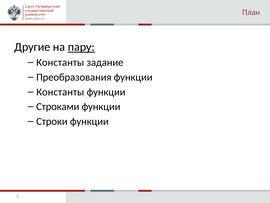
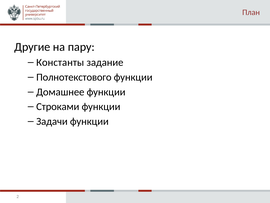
пару underline: present -> none (81, 47)
Преобразования: Преобразования -> Полнотекстового (74, 77)
Константы: Константы -> Домашнее (60, 92)
Строки: Строки -> Задачи (52, 121)
